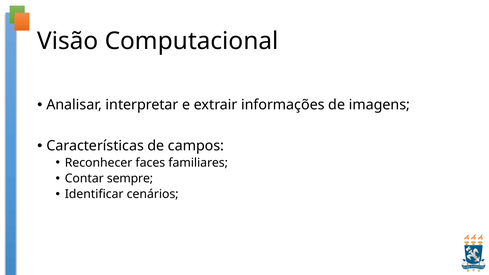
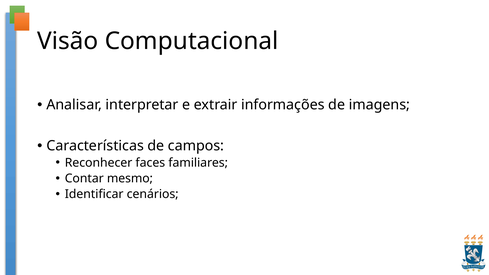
sempre: sempre -> mesmo (130, 179)
